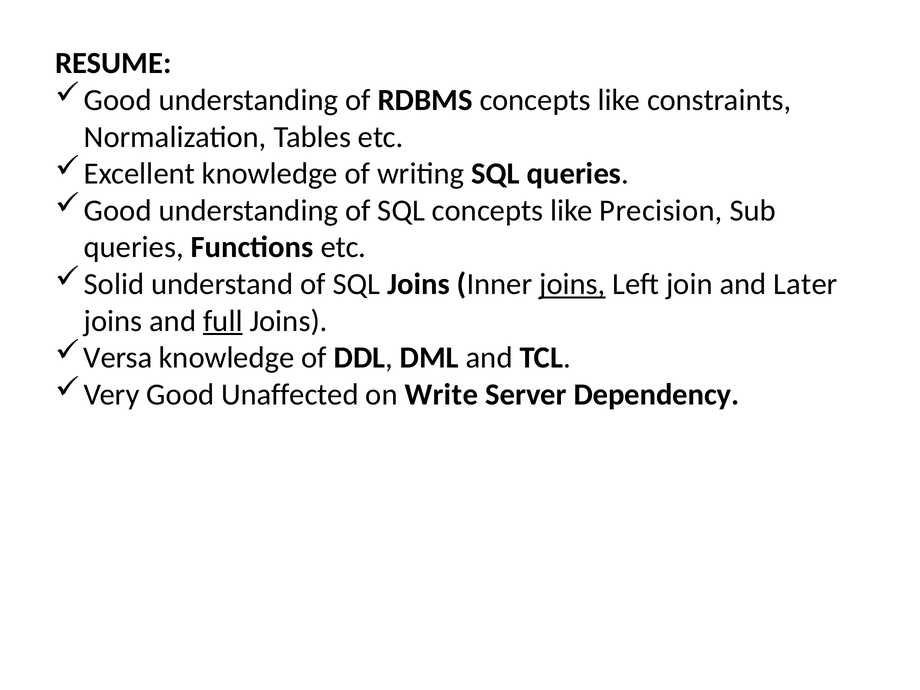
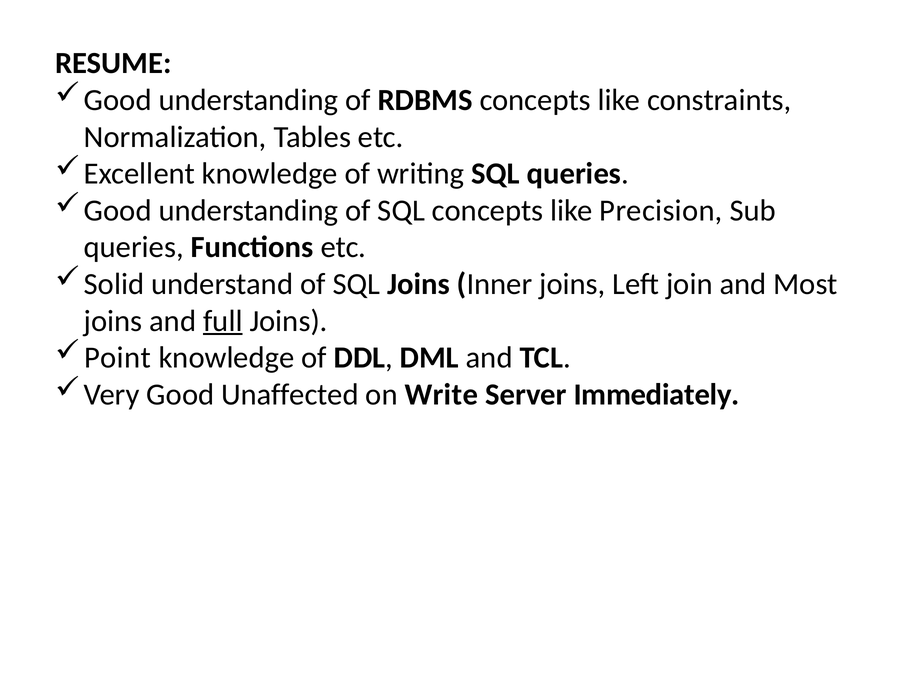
joins underline: present -> none (572, 284)
Later: Later -> Most (806, 284)
Versa: Versa -> Point (118, 358)
Dependency: Dependency -> Immediately (657, 395)
